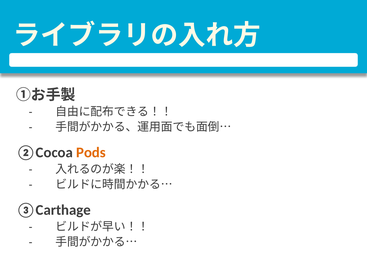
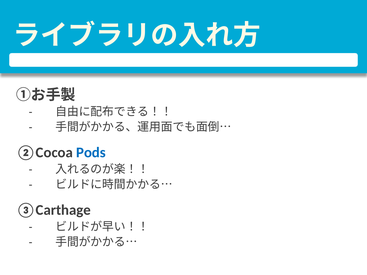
Pods colour: orange -> blue (91, 153)
